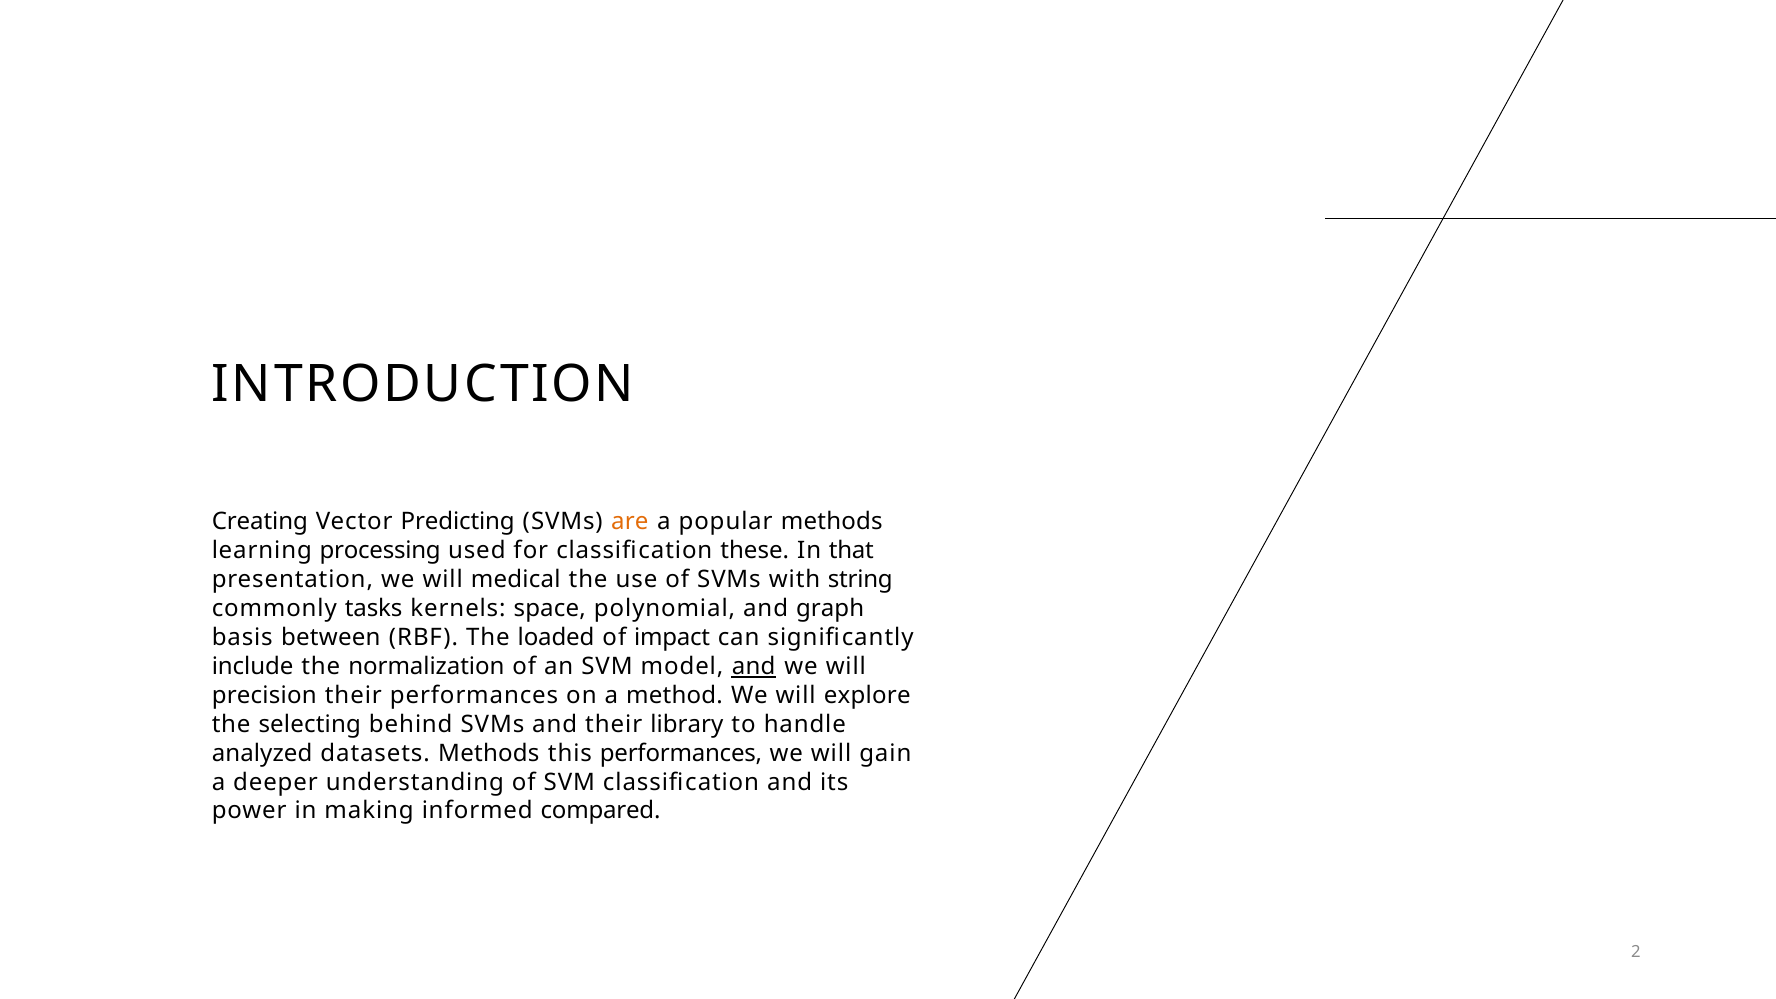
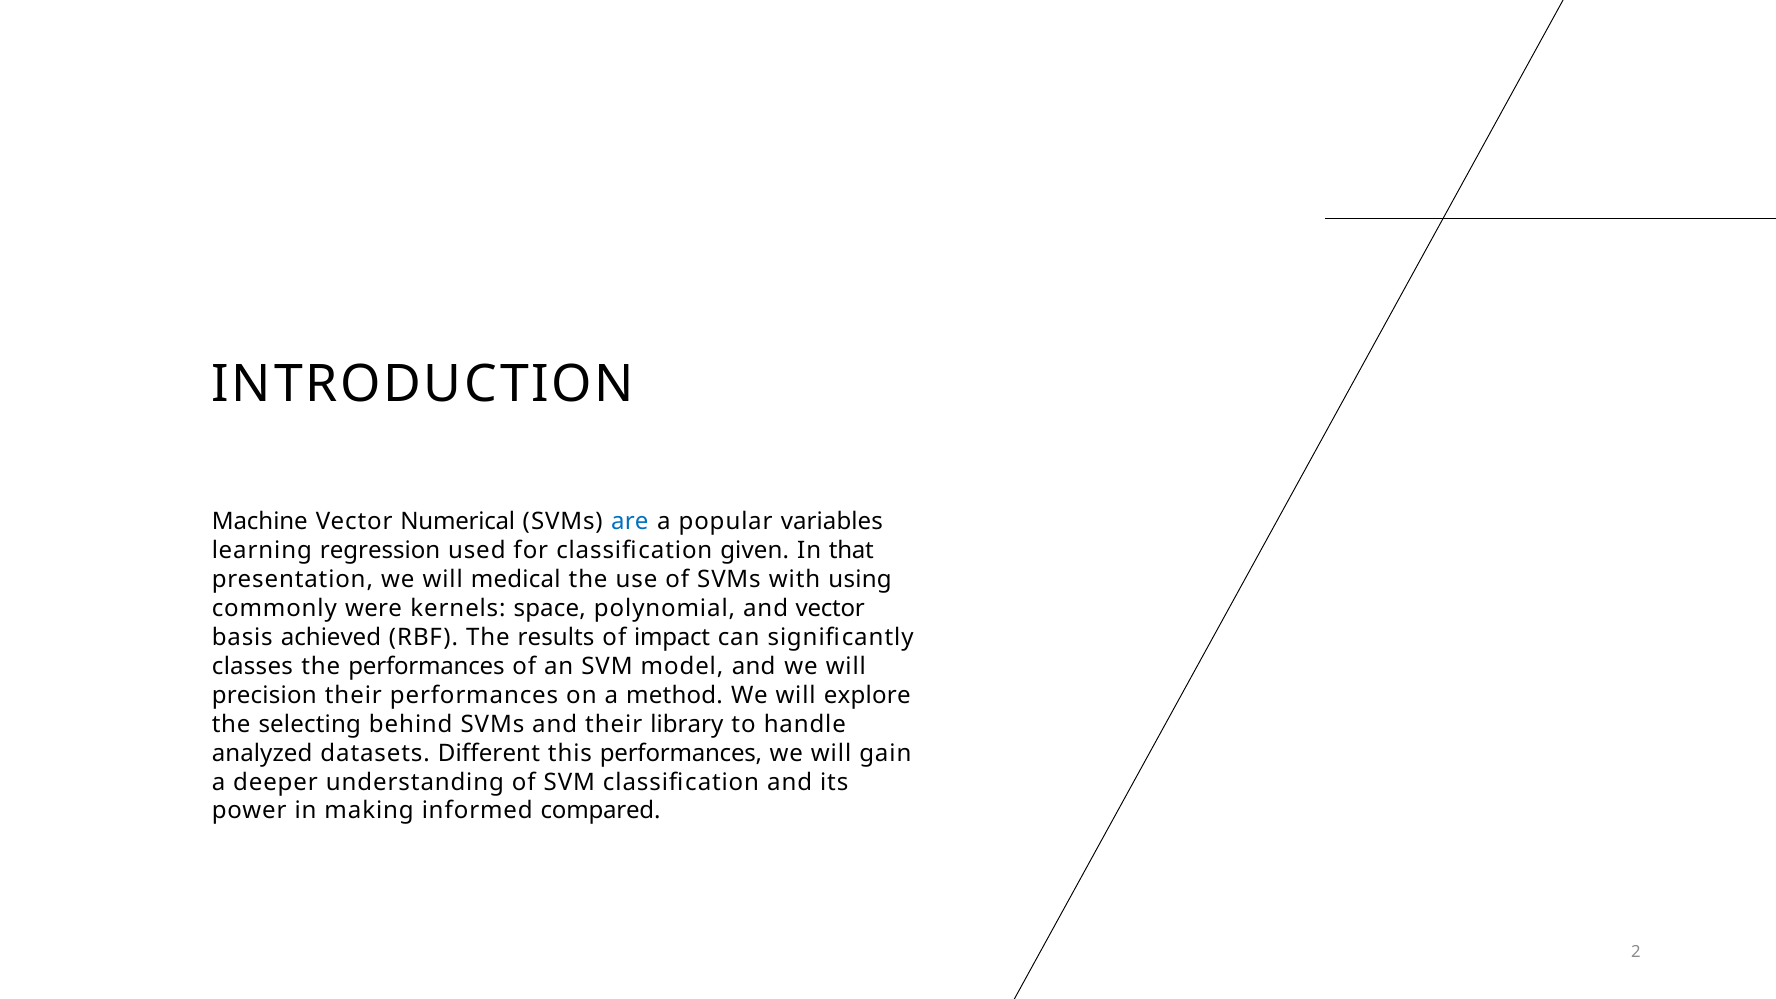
Creating: Creating -> Machine (260, 522)
Predicting: Predicting -> Numerical (458, 522)
are colour: orange -> blue (630, 522)
popular methods: methods -> variables (832, 522)
processing: processing -> regression (380, 551)
these: these -> given (755, 551)
string: string -> using (860, 580)
tasks: tasks -> were (373, 609)
and graph: graph -> vector (830, 609)
between: between -> achieved (331, 638)
loaded: loaded -> results (556, 638)
include: include -> classes (252, 666)
the normalization: normalization -> performances (426, 666)
and underline: present -> none (754, 666)
datasets Methods: Methods -> Different (489, 753)
